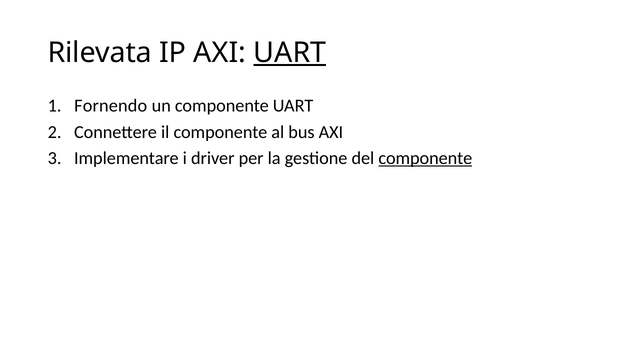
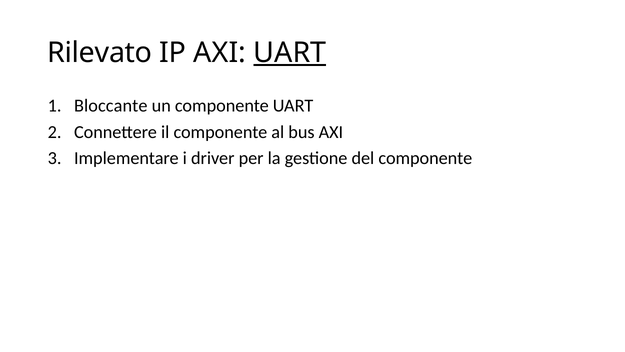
Rilevata: Rilevata -> Rilevato (100, 53)
Fornendo: Fornendo -> Bloccante (111, 106)
componente underline: present -> none (425, 158)
